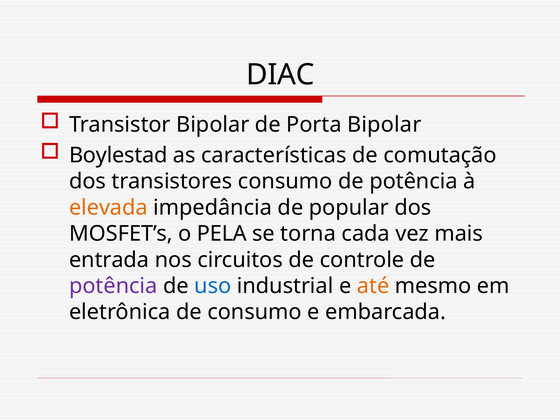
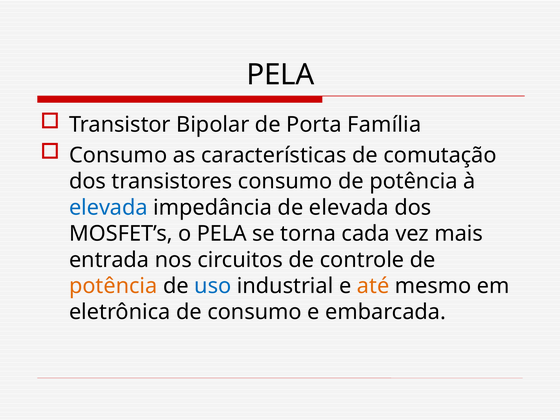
DIAC: DIAC -> PELA (280, 75)
Porta Bipolar: Bipolar -> Família (384, 125)
Boylestad: Boylestad -> Consumo (118, 155)
elevada colour: orange -> blue (108, 208)
de popular: popular -> elevada (349, 208)
potência colour: purple -> orange (113, 286)
